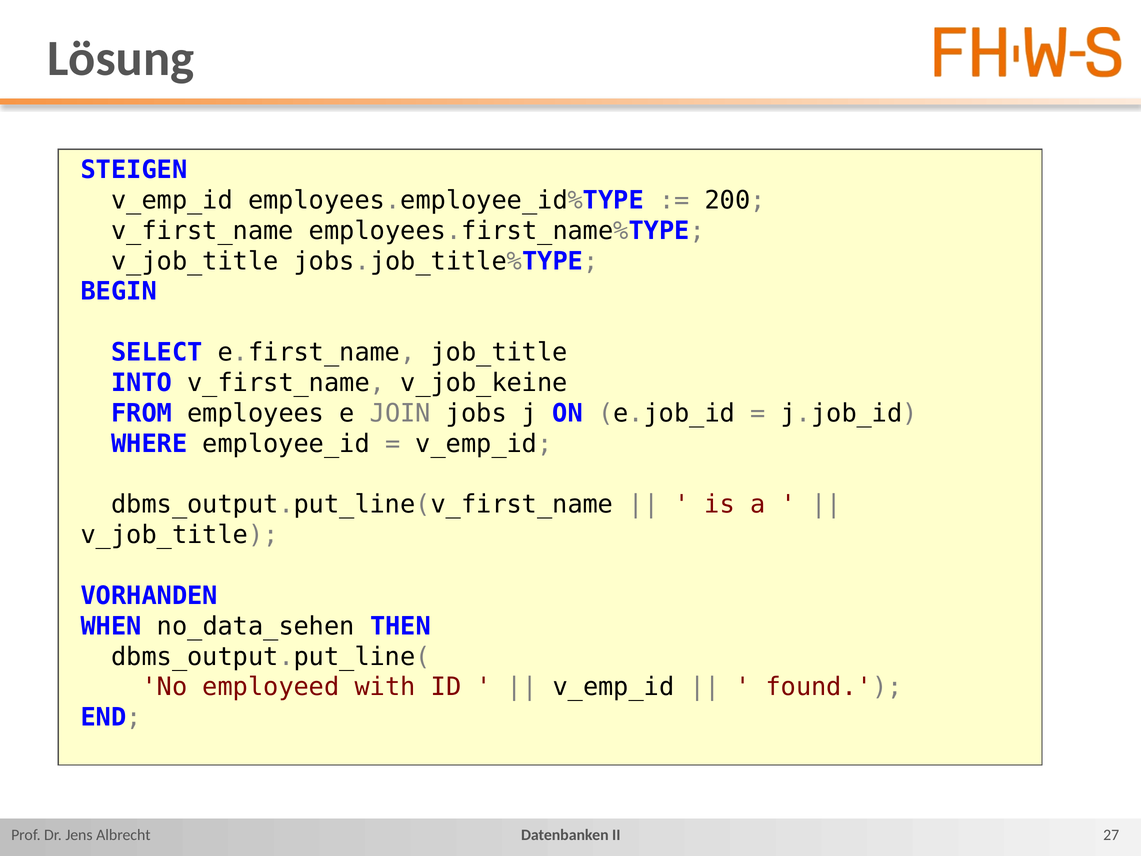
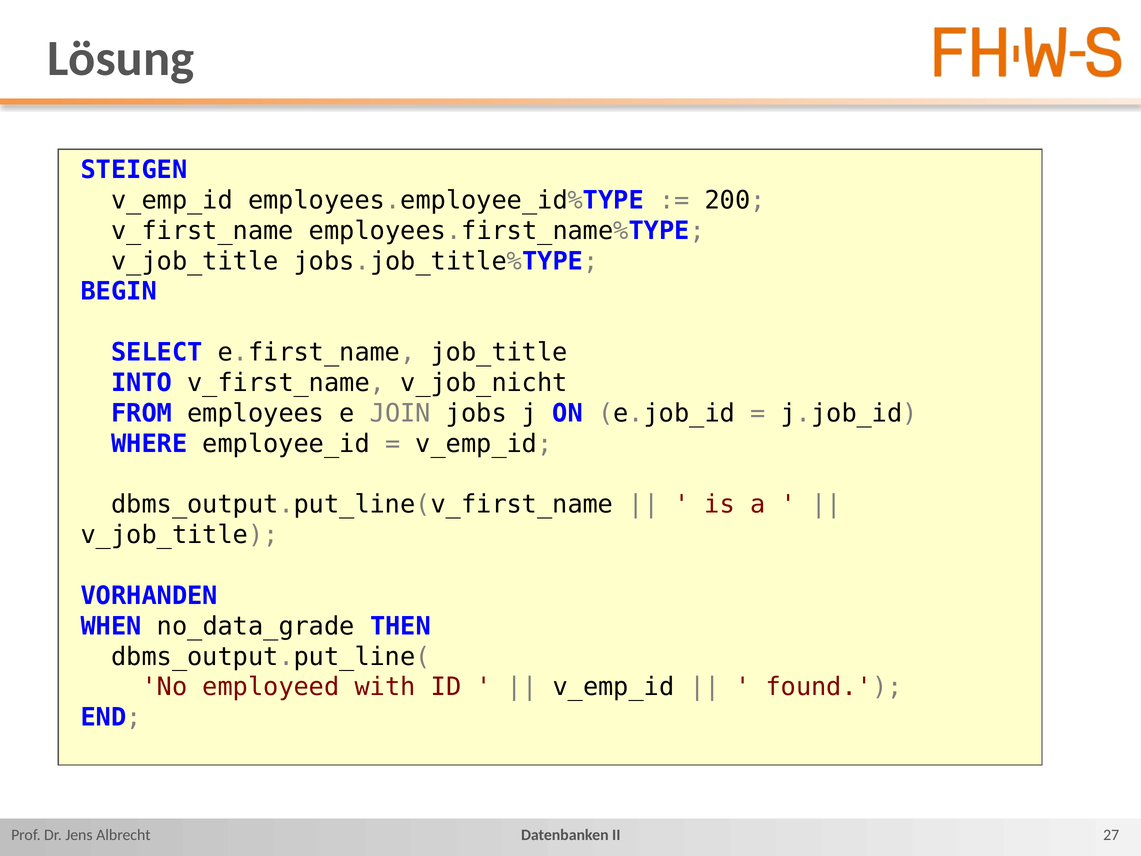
v_job_keine: v_job_keine -> v_job_nicht (484, 383)
no_data_sehen: no_data_sehen -> no_data_grade (256, 626)
